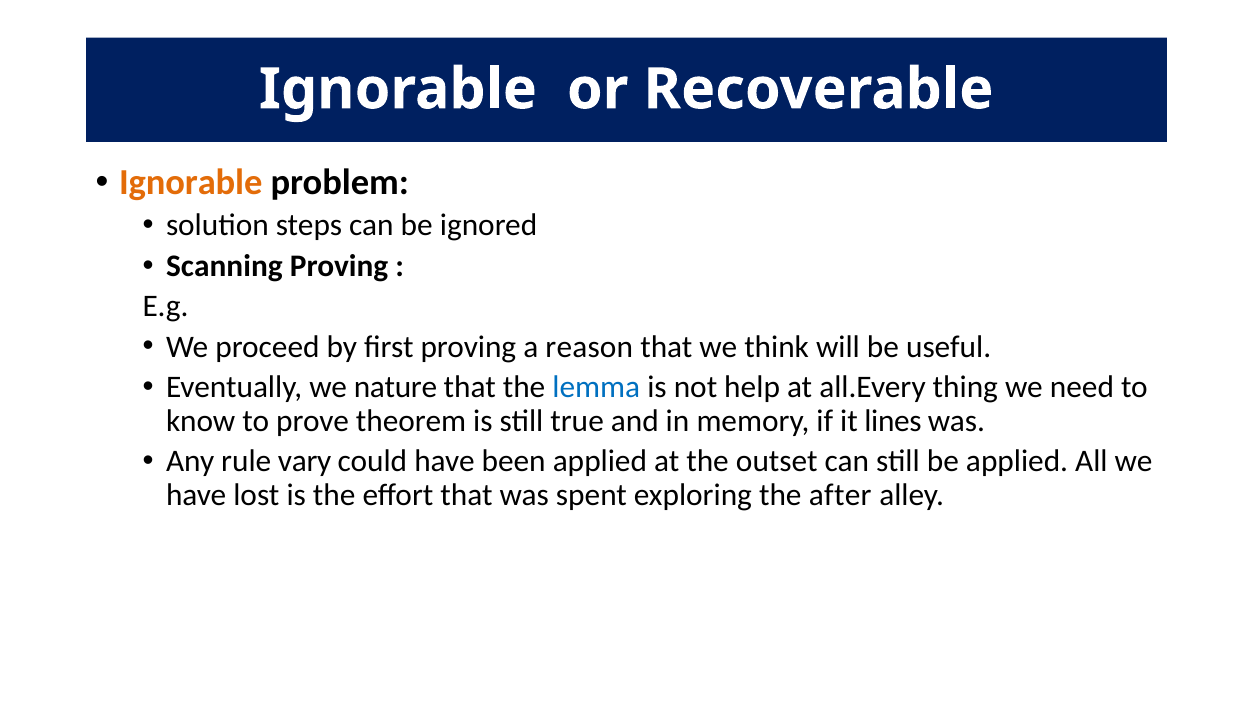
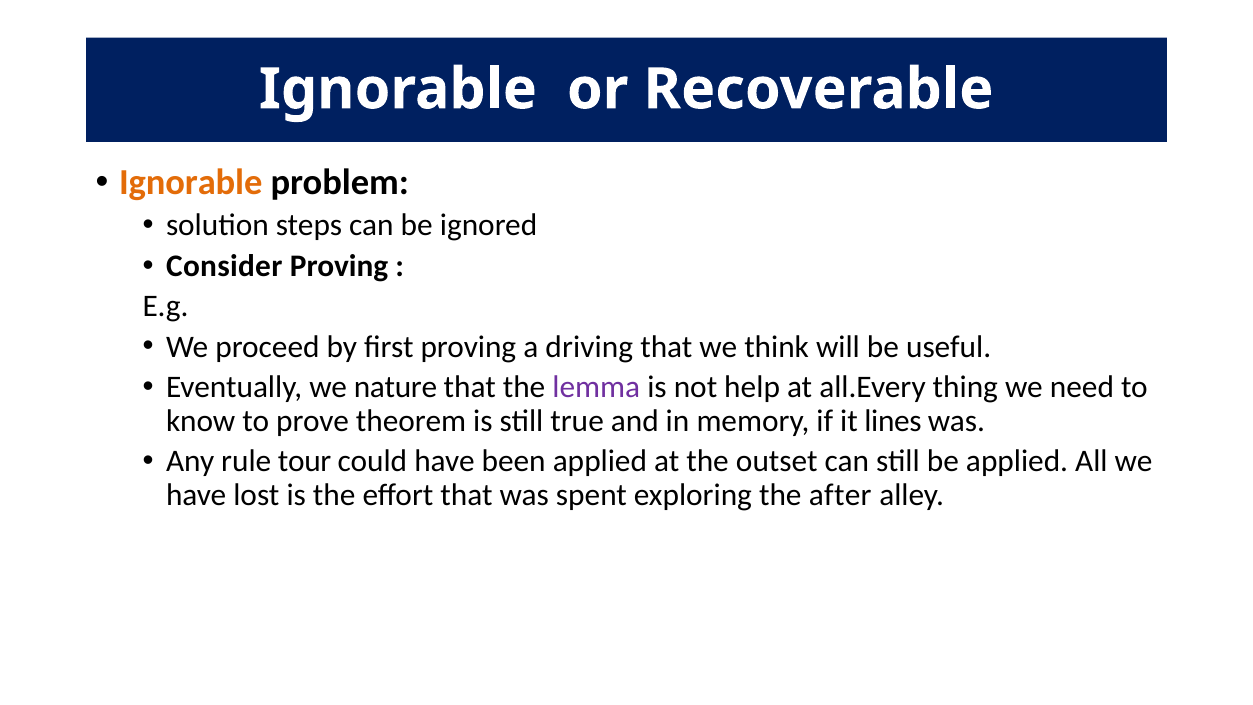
Scanning: Scanning -> Consider (224, 266)
reason: reason -> driving (589, 347)
lemma colour: blue -> purple (596, 387)
vary: vary -> tour (305, 461)
